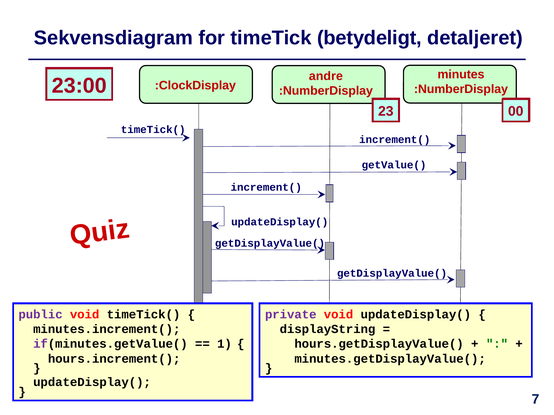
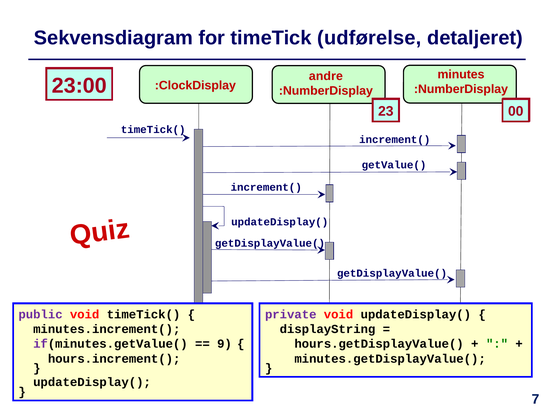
betydeligt: betydeligt -> udførelse (369, 38)
1: 1 -> 9 (224, 344)
